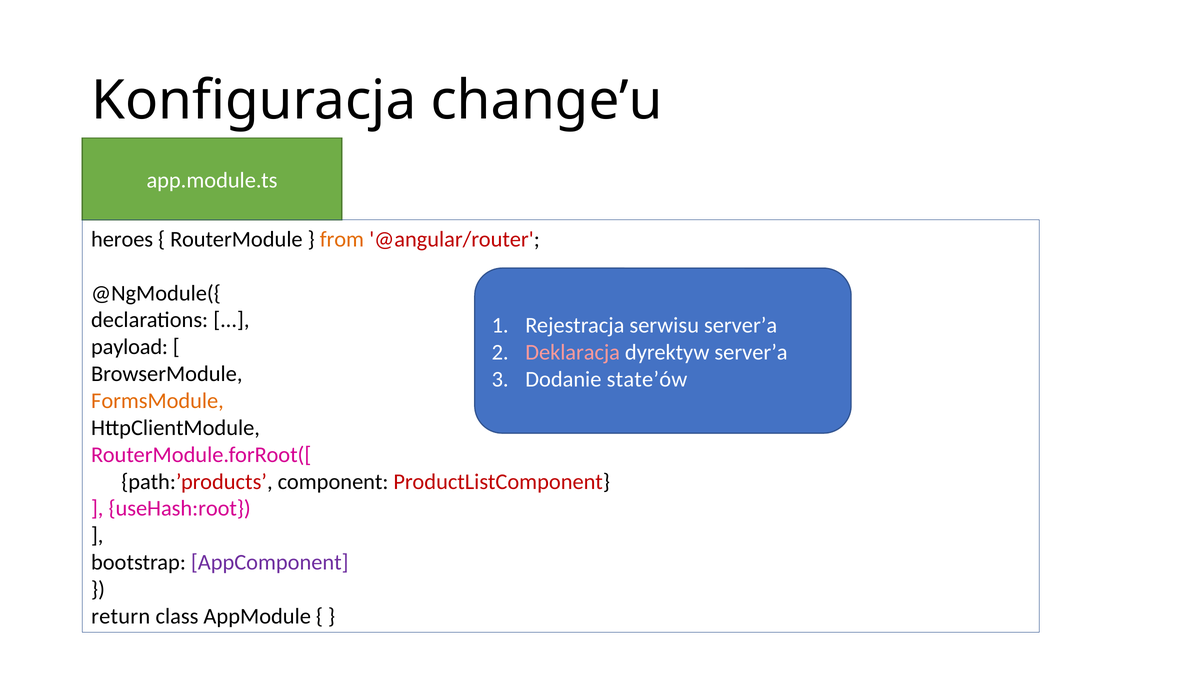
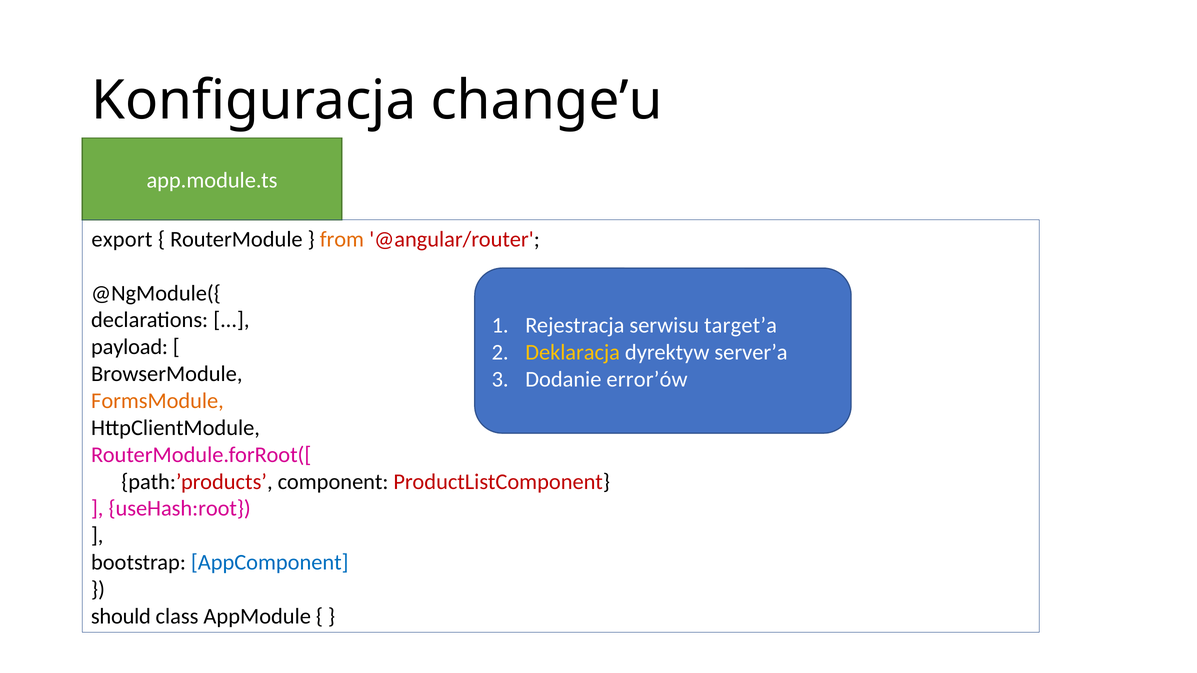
heroes: heroes -> export (122, 239)
serwisu server’a: server’a -> target’a (740, 325)
Deklaracja colour: pink -> yellow (573, 352)
state’ów: state’ów -> error’ów (647, 379)
AppComponent colour: purple -> blue (270, 563)
return: return -> should (121, 616)
